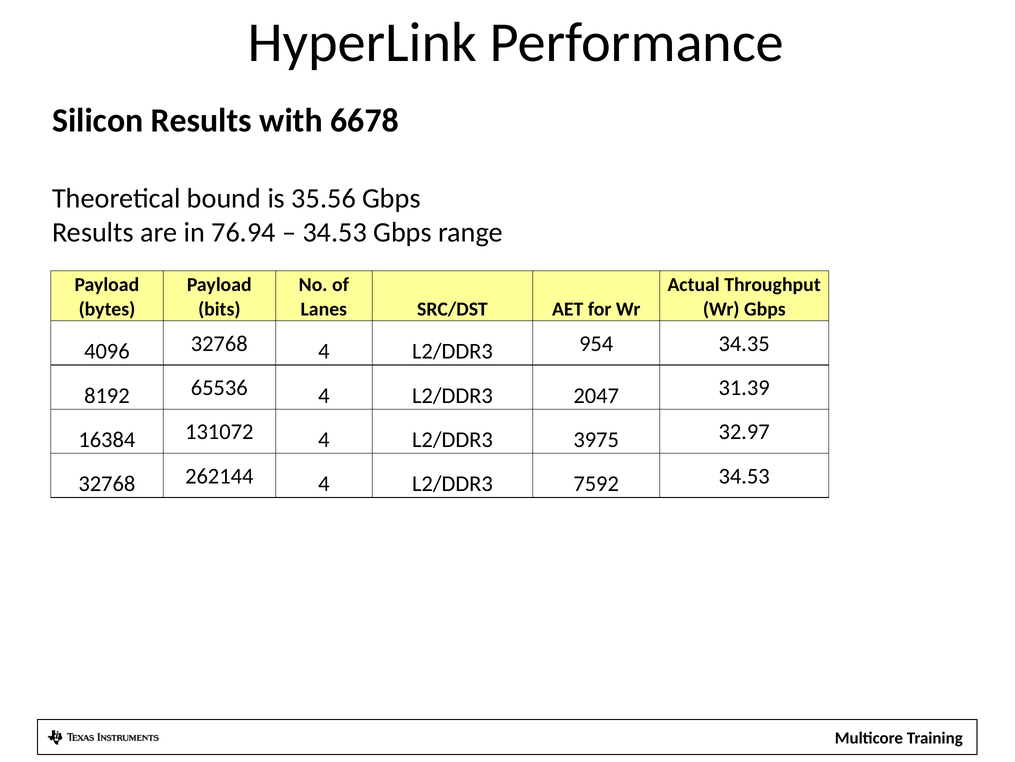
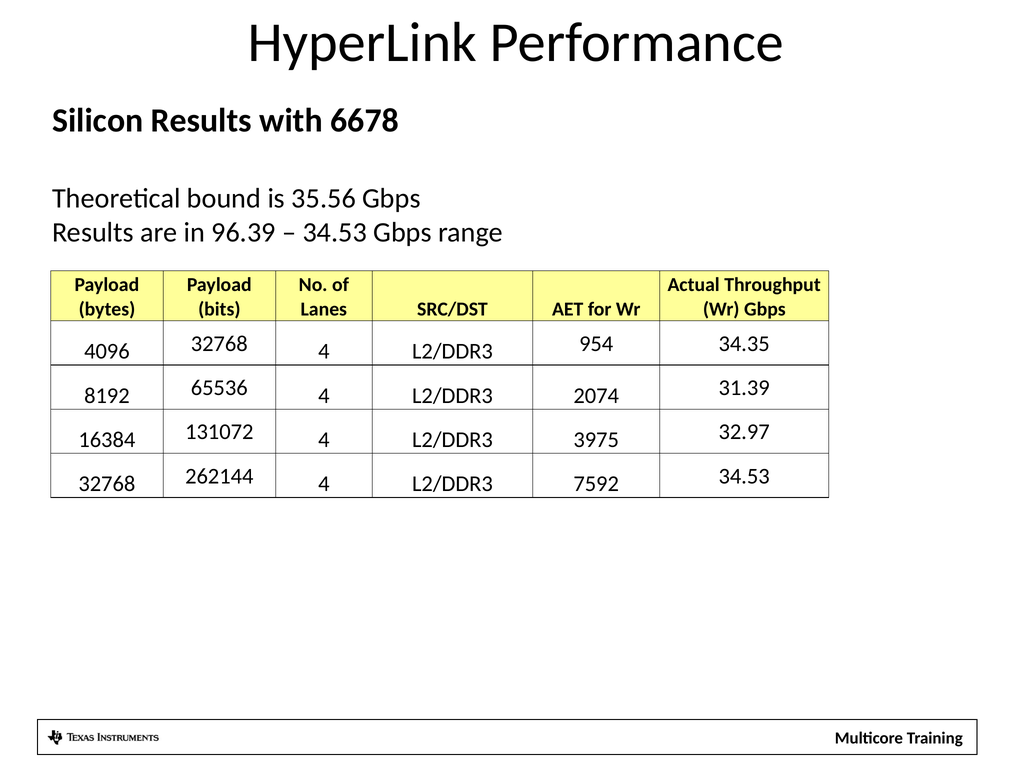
76.94: 76.94 -> 96.39 (244, 232)
2047: 2047 -> 2074 (596, 395)
